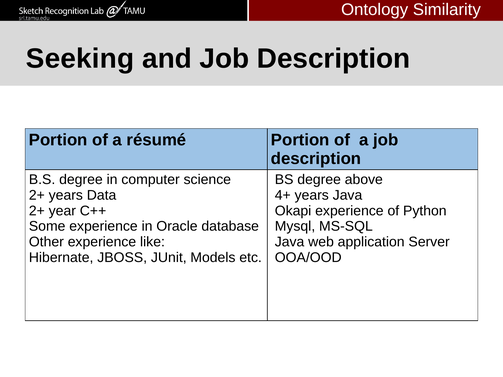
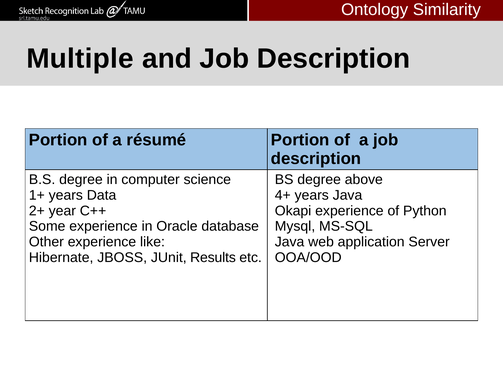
Seeking: Seeking -> Multiple (80, 59)
2+: 2+ -> 1+ (37, 195)
Models: Models -> Results (213, 258)
